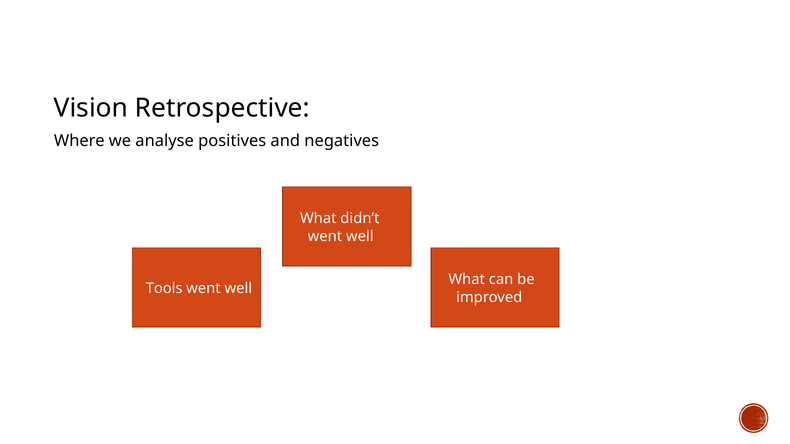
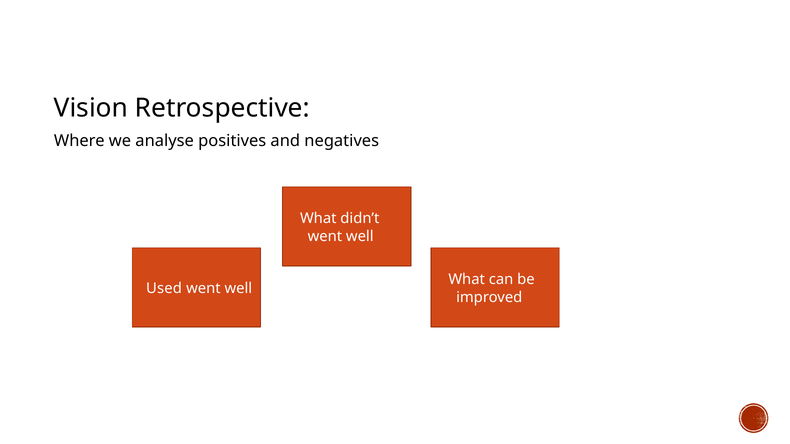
Tools: Tools -> Used (164, 289)
